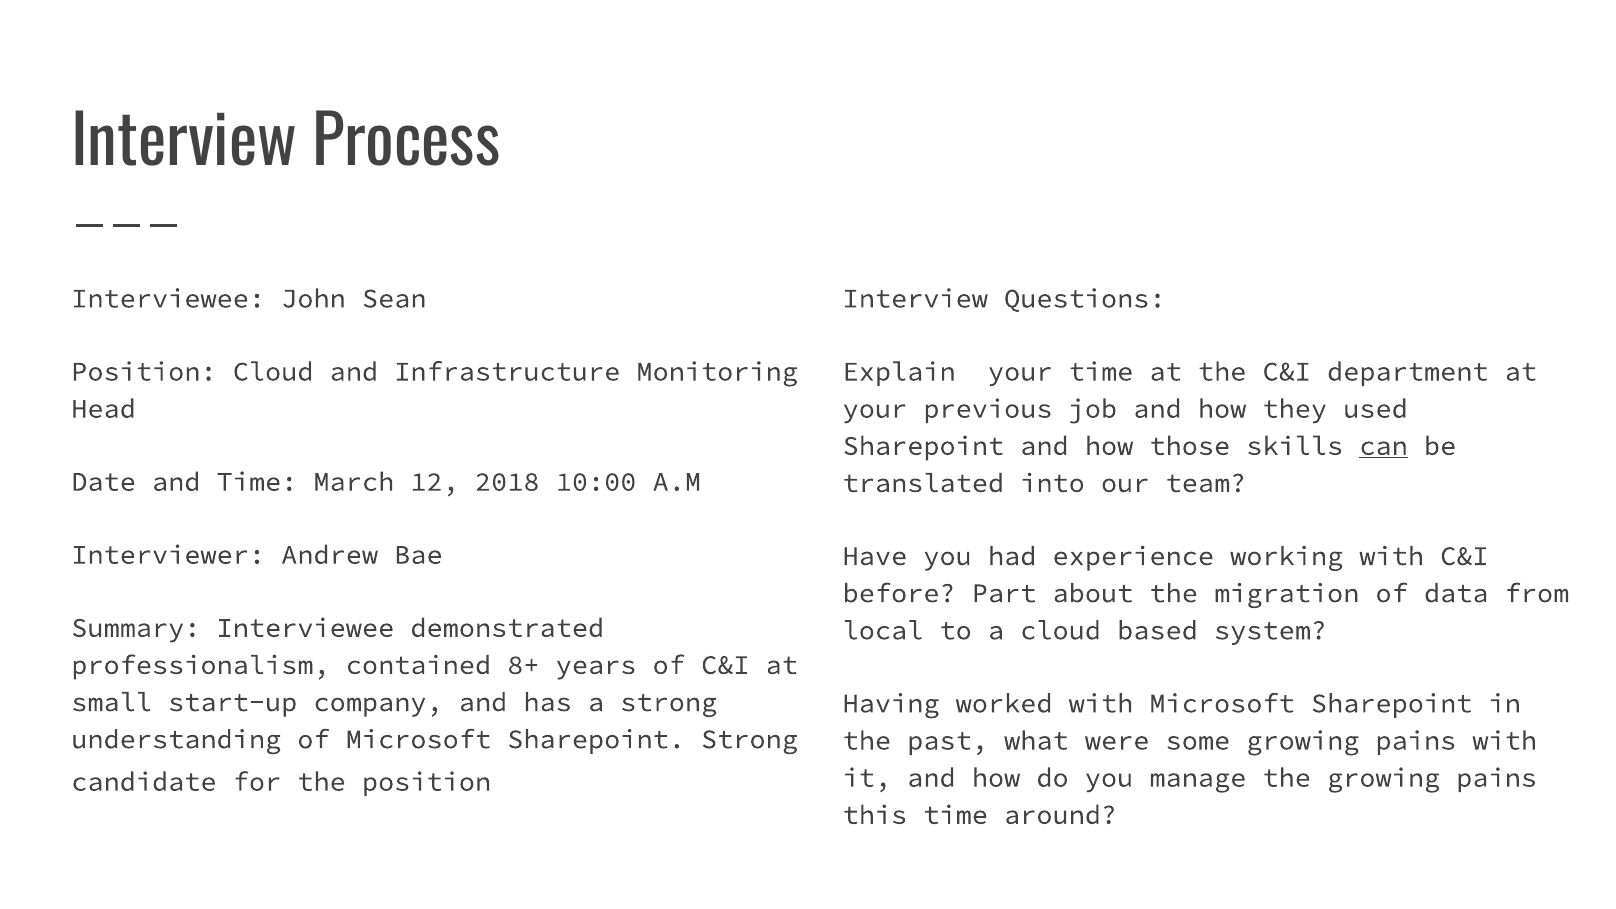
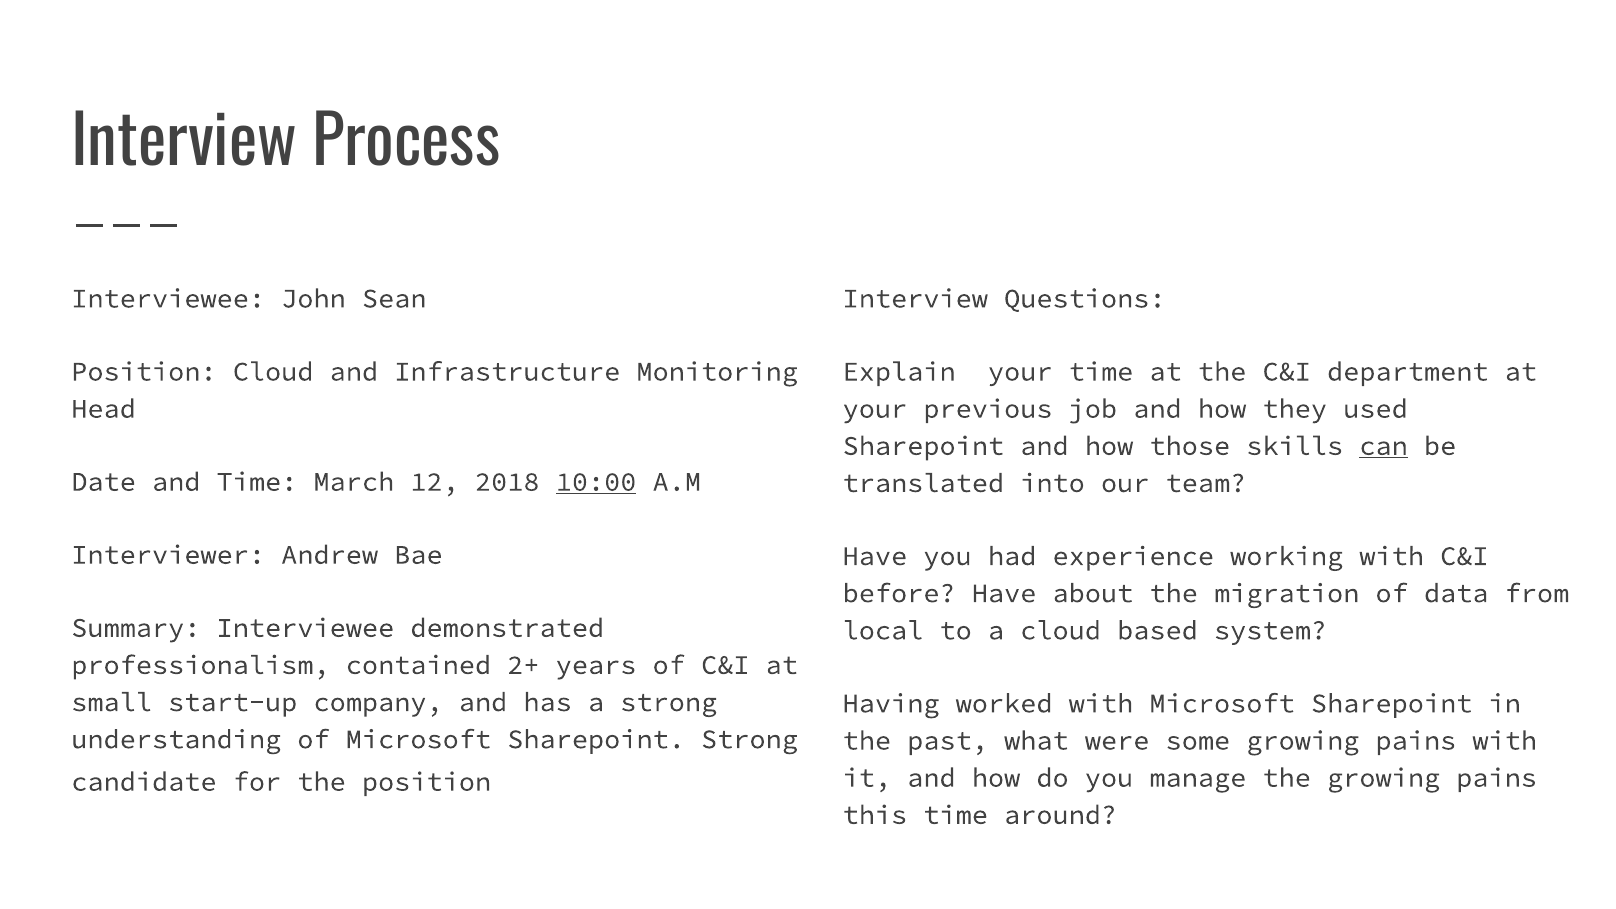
10:00 underline: none -> present (596, 482)
before Part: Part -> Have (1004, 593)
8+: 8+ -> 2+ (523, 665)
